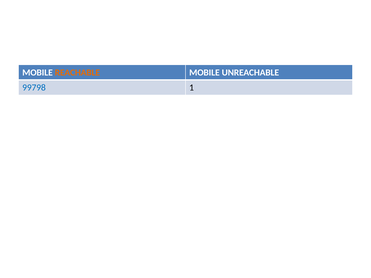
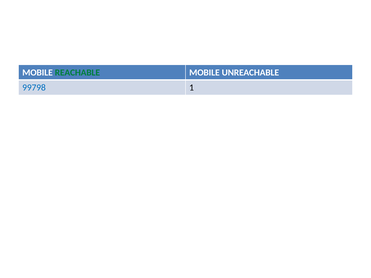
REACHABLE colour: orange -> green (77, 73)
